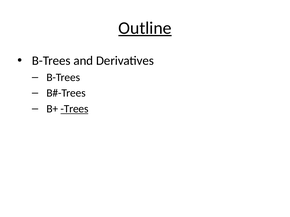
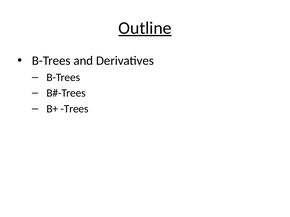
Trees underline: present -> none (75, 109)
